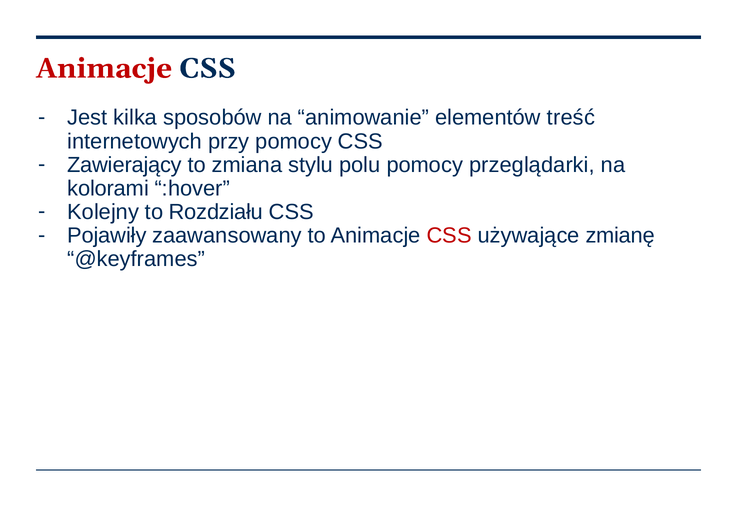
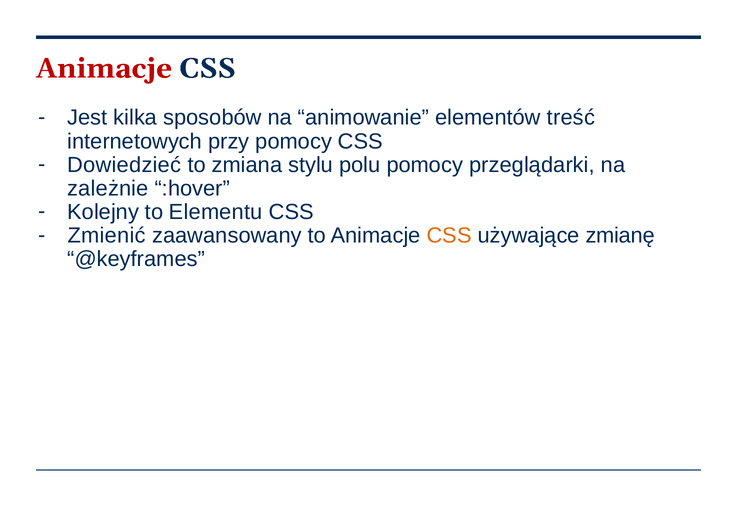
Zawierający: Zawierający -> Dowiedzieć (124, 165)
kolorami: kolorami -> zależnie (108, 189)
Rozdziału: Rozdziału -> Elementu (216, 212)
Pojawiły: Pojawiły -> Zmienić (107, 236)
CSS colour: red -> orange (449, 236)
